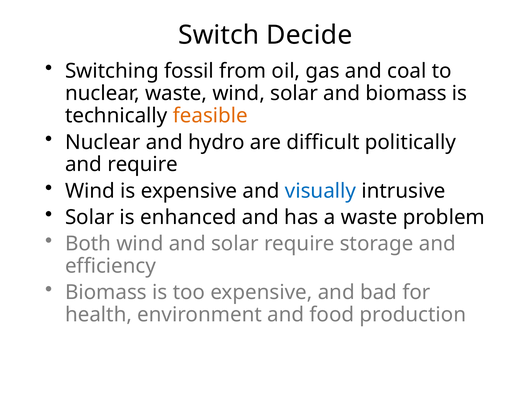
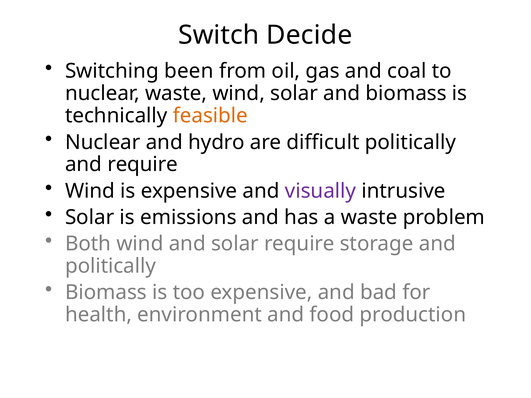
fossil: fossil -> been (189, 71)
visually colour: blue -> purple (321, 191)
enhanced: enhanced -> emissions (188, 217)
efficiency: efficiency -> politically (110, 266)
